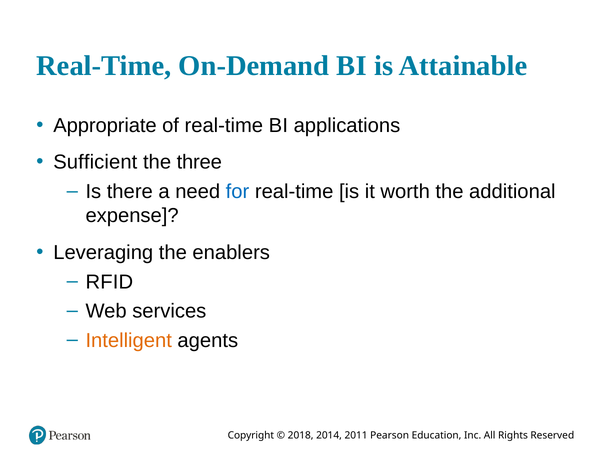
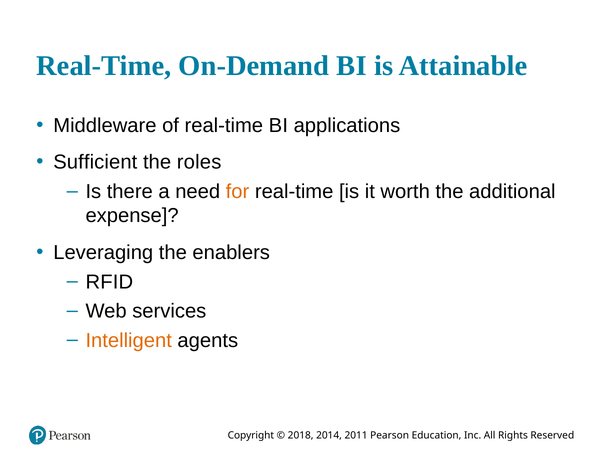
Appropriate: Appropriate -> Middleware (105, 126)
three: three -> roles (199, 163)
for colour: blue -> orange (238, 192)
